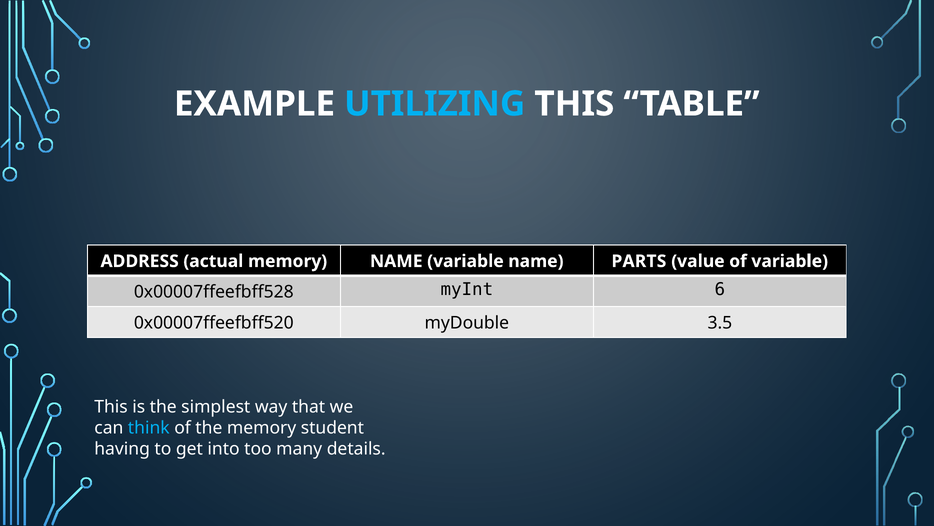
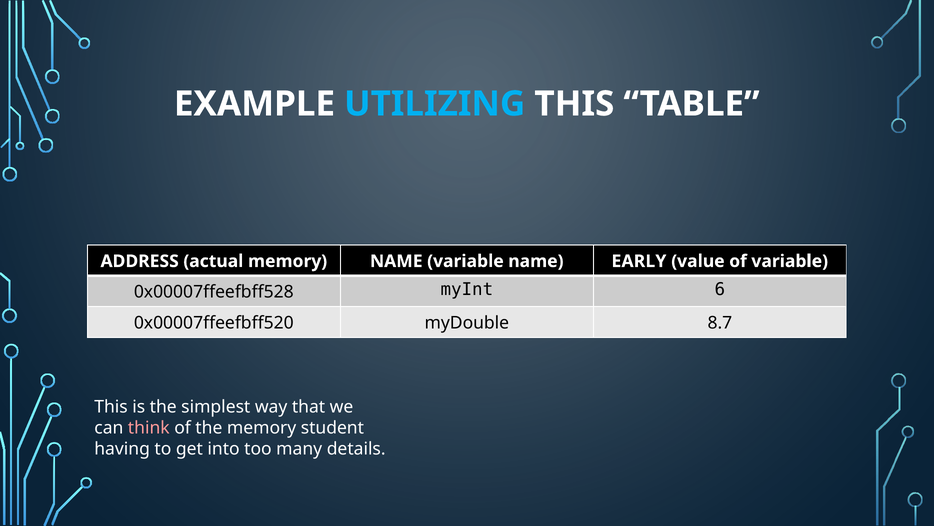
PARTS: PARTS -> EARLY (639, 261)
3.5: 3.5 -> 8.7 (720, 323)
think colour: light blue -> pink (149, 428)
